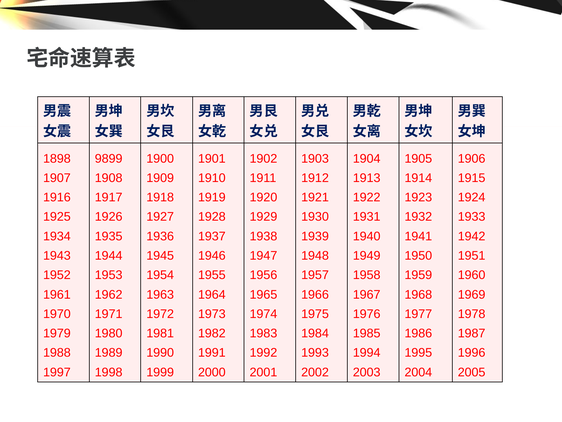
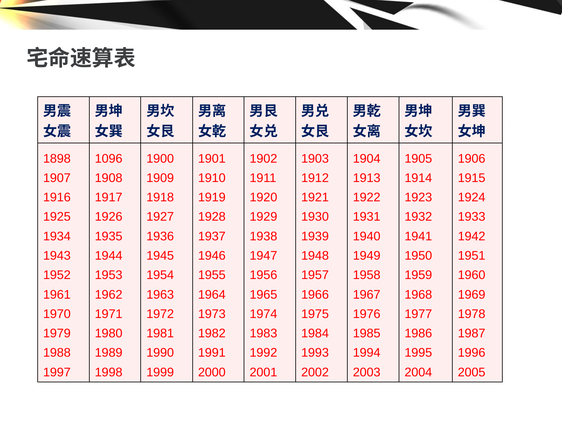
9899: 9899 -> 1096 (109, 158)
